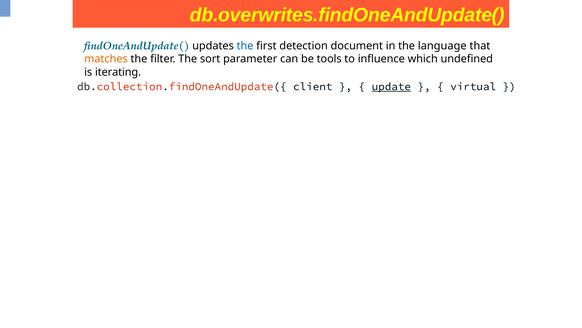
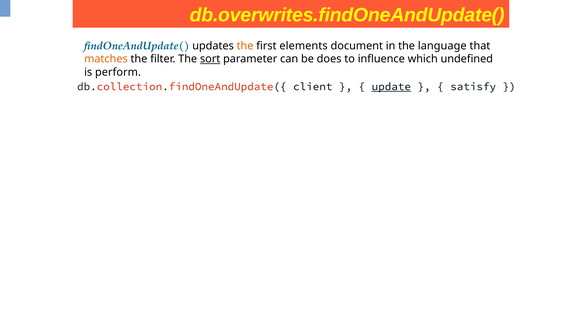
the colour: blue -> orange (245, 46)
detection: detection -> elements (304, 46)
sort underline: none -> present (210, 59)
tools: tools -> does (329, 59)
iterating: iterating -> perform (118, 72)
virtual: virtual -> satisfy (473, 86)
